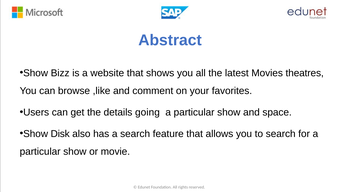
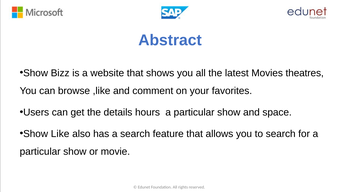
going: going -> hours (148, 112)
Disk: Disk -> Like (60, 134)
